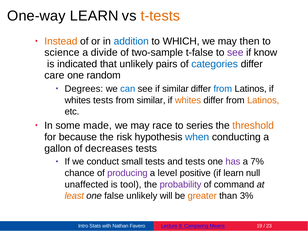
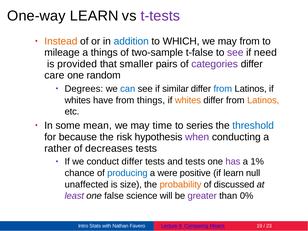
t-tests colour: orange -> purple (160, 16)
may then: then -> from (250, 41)
science: science -> mileage (62, 53)
a divide: divide -> things (104, 53)
know: know -> need (265, 53)
indicated: indicated -> provided (77, 64)
that unlikely: unlikely -> smaller (136, 64)
categories colour: blue -> purple (215, 64)
whites tests: tests -> have (103, 100)
from similar: similar -> things (151, 100)
made: made -> mean (97, 126)
race: race -> time (162, 126)
threshold colour: orange -> blue (253, 126)
when colour: blue -> purple (197, 137)
gallon: gallon -> rather (58, 149)
conduct small: small -> differ (132, 162)
7%: 7% -> 1% (257, 162)
producing colour: purple -> blue (127, 173)
level: level -> were (167, 173)
tool: tool -> size (131, 185)
probability colour: purple -> orange (180, 185)
command: command -> discussed (234, 185)
least colour: orange -> purple (74, 196)
false unlikely: unlikely -> science (142, 196)
greater colour: orange -> purple (202, 196)
3%: 3% -> 0% (247, 196)
